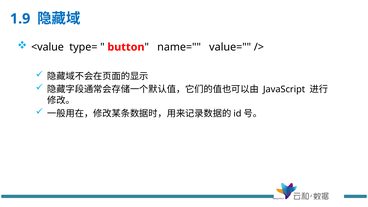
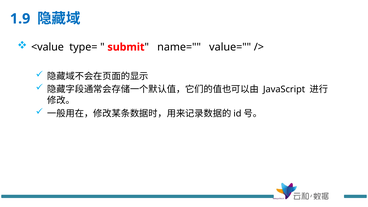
button: button -> submit (126, 47)
